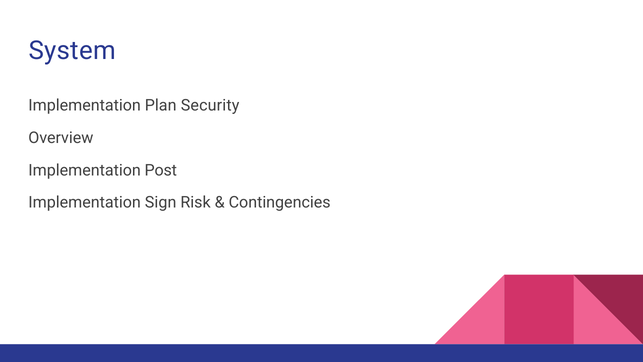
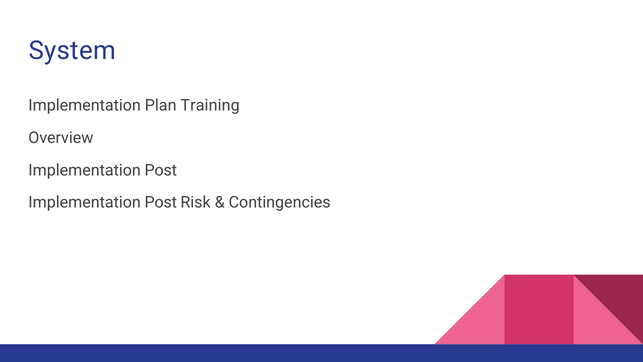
Security: Security -> Training (210, 105)
Sign: Sign -> Post (161, 202)
